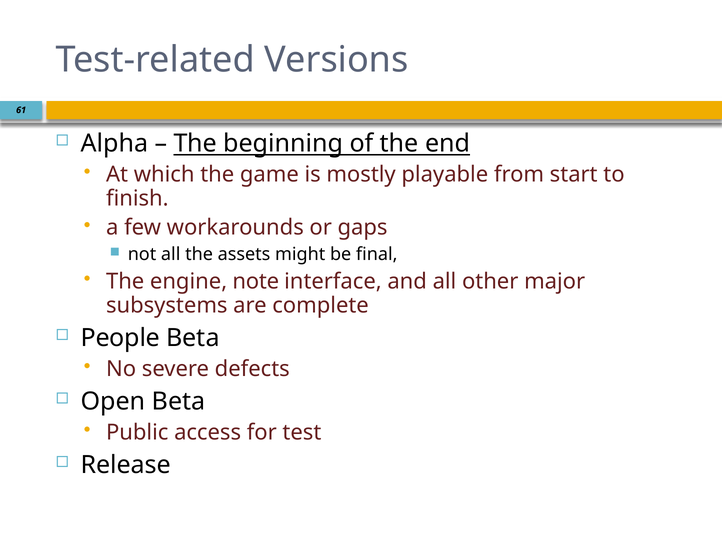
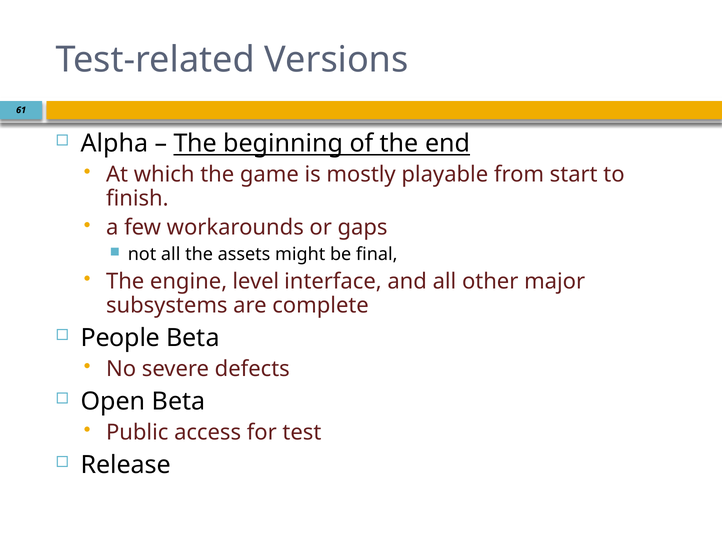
note: note -> level (256, 281)
